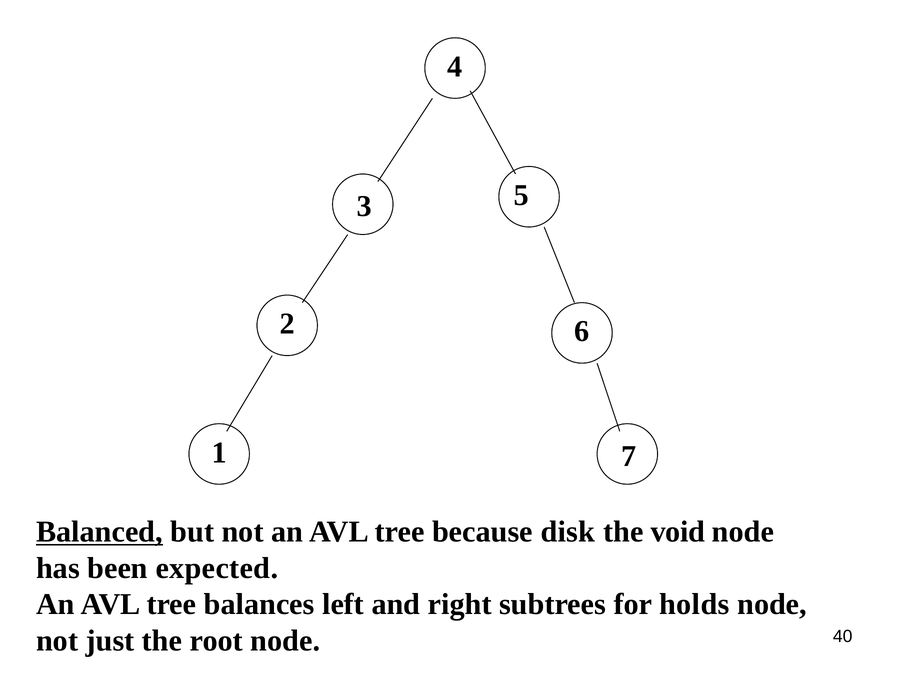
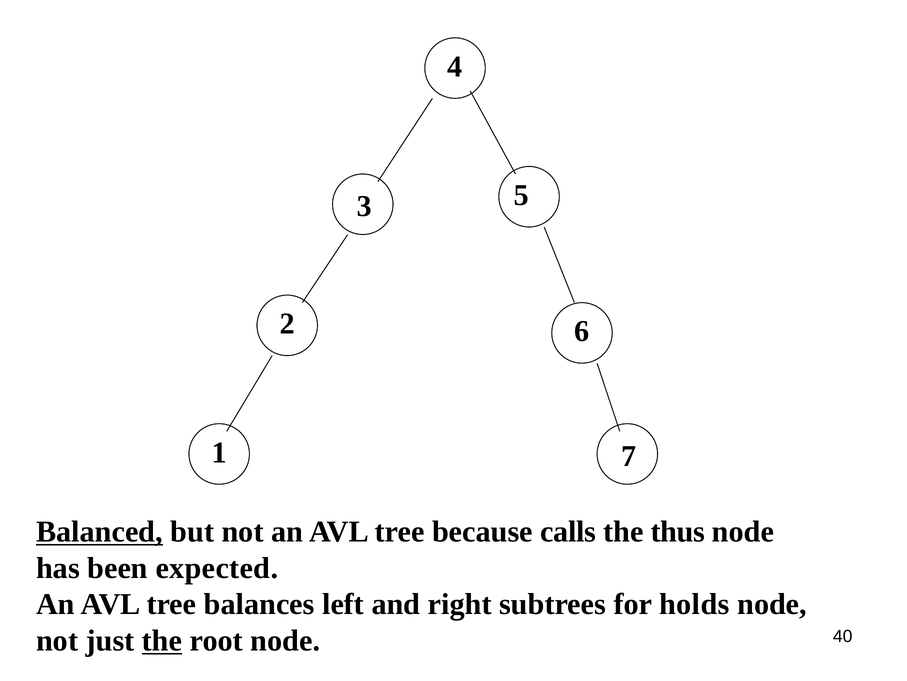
disk: disk -> calls (568, 531)
void: void -> thus (678, 531)
the underline: none -> present (162, 640)
